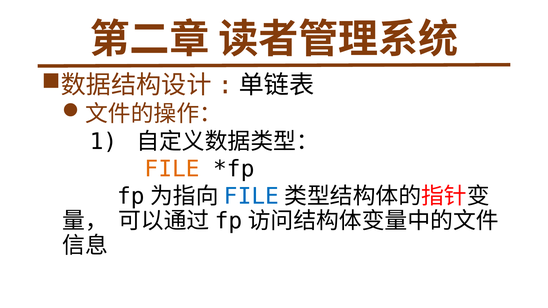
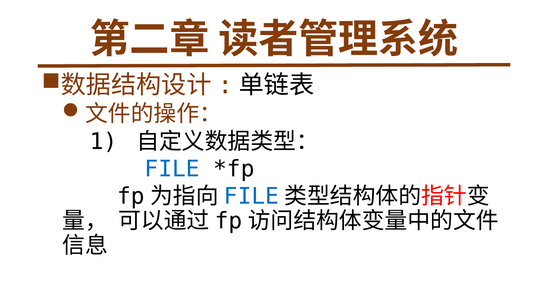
FILE colour: orange -> blue (172, 169)
